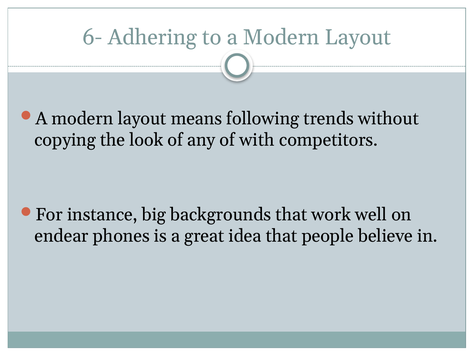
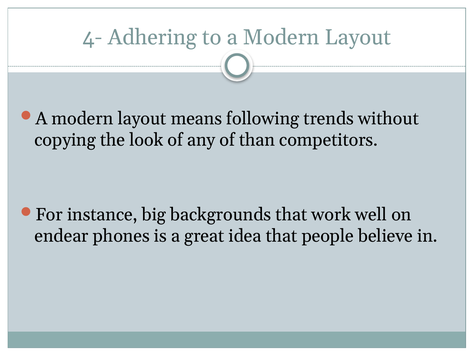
6-: 6- -> 4- (93, 37)
with: with -> than (257, 140)
